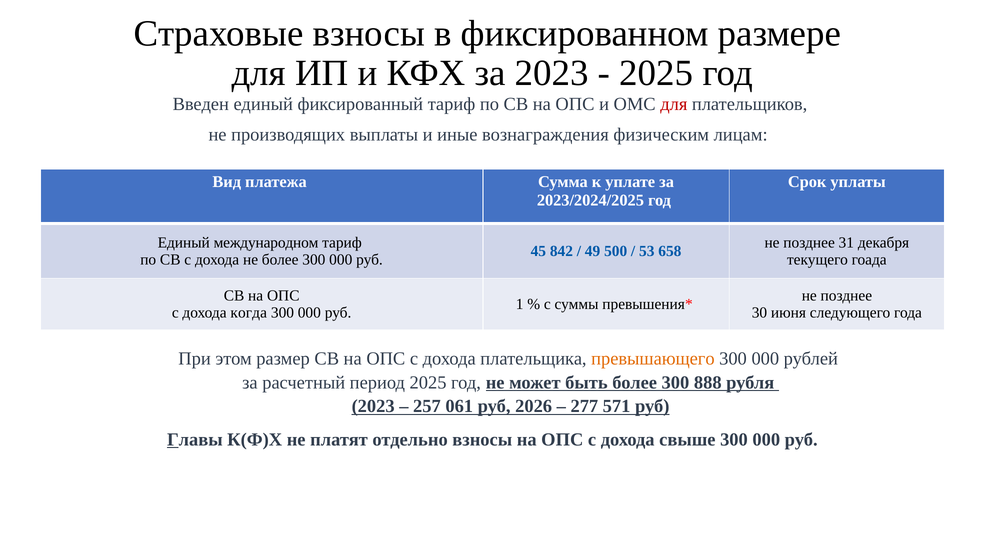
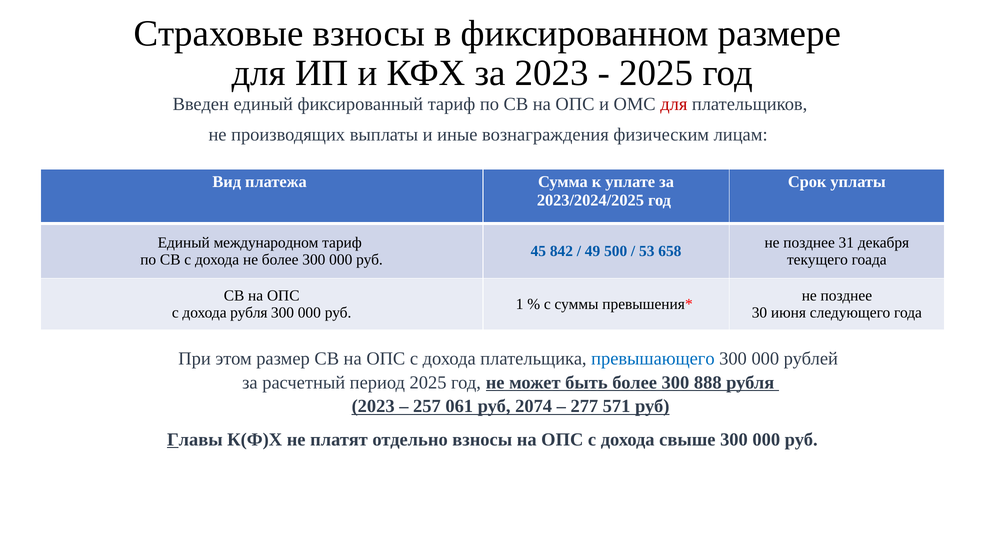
дохода когда: когда -> рубля (249, 313)
превышающего colour: orange -> blue (653, 359)
2026: 2026 -> 2074 (534, 406)
